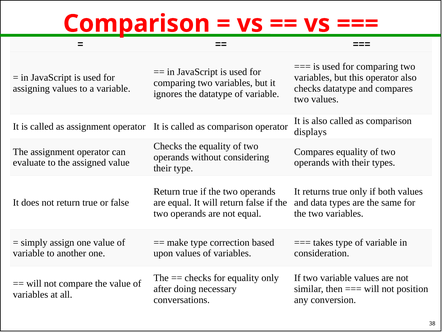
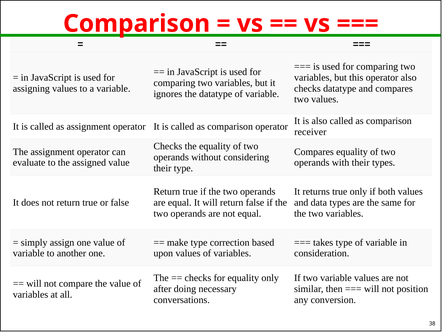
displays: displays -> receiver (310, 132)
